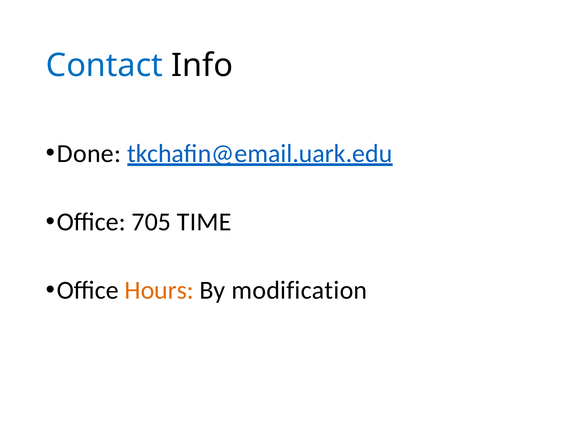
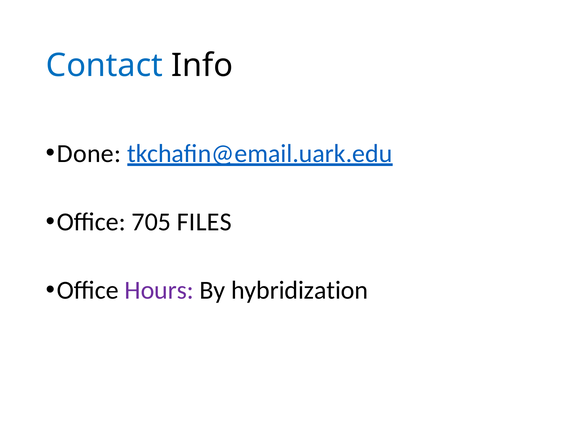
TIME: TIME -> FILES (204, 221)
Hours colour: orange -> purple (159, 290)
modification: modification -> hybridization (300, 290)
